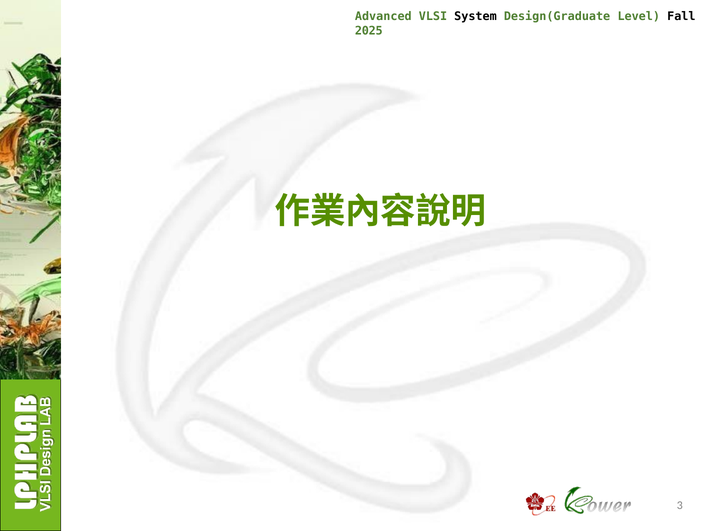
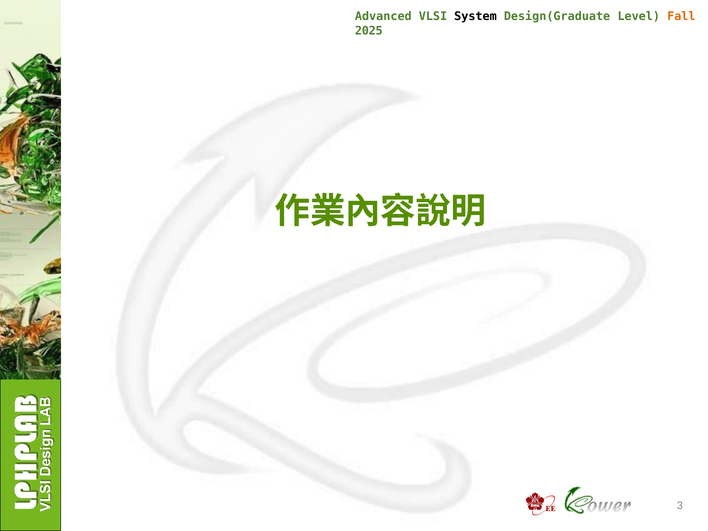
Fall colour: black -> orange (681, 16)
